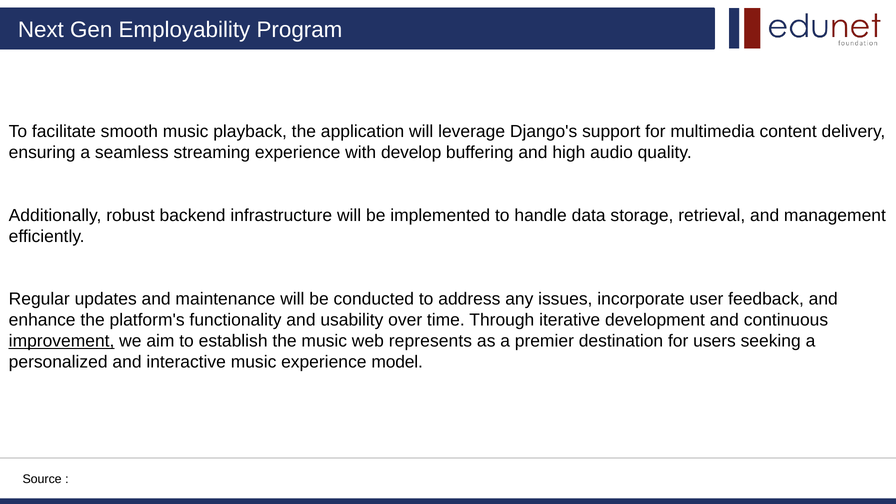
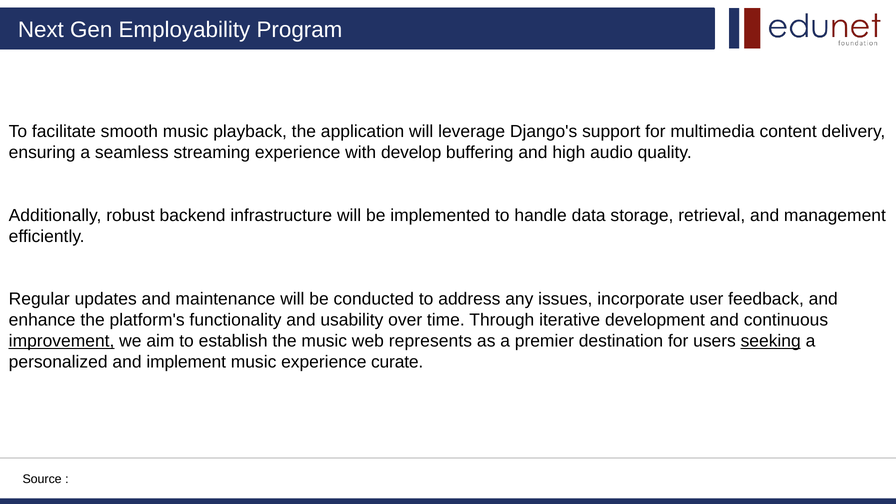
seeking underline: none -> present (771, 341)
interactive: interactive -> implement (186, 362)
model: model -> curate (397, 362)
